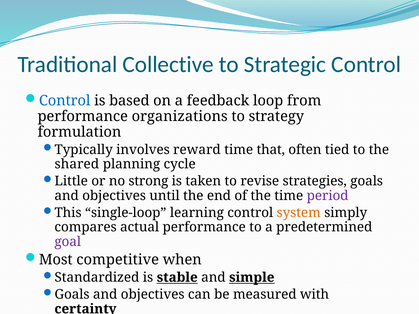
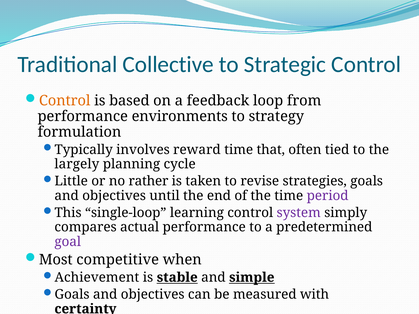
Control colour: blue -> orange (65, 101)
organizations: organizations -> environments (180, 116)
shared: shared -> largely (77, 164)
strong: strong -> rather (148, 181)
system colour: orange -> purple (299, 213)
Standardized: Standardized -> Achievement (97, 278)
